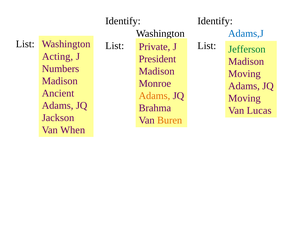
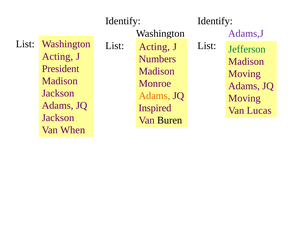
Adams,J colour: blue -> purple (246, 33)
List Private: Private -> Acting (154, 47)
President: President -> Numbers (157, 59)
Numbers: Numbers -> President (60, 69)
Ancient: Ancient -> Jackson (58, 93)
Brahma: Brahma -> Inspired (155, 108)
Buren colour: orange -> black (170, 120)
